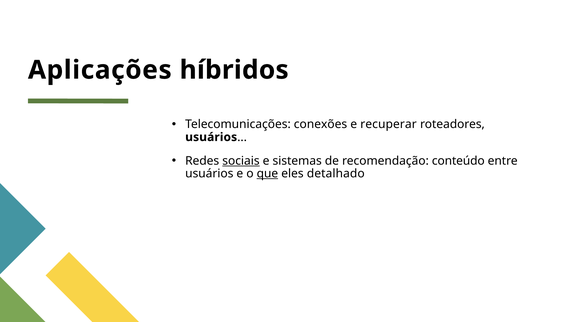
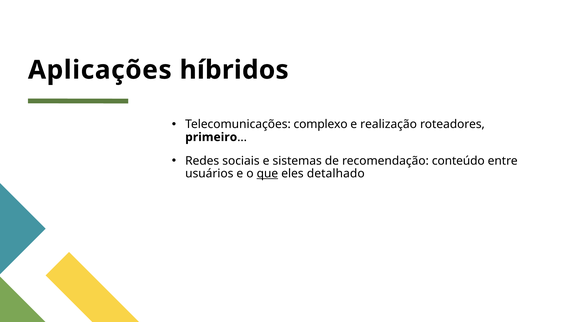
conexões: conexões -> complexo (321, 124)
recuperar: recuperar -> realização (389, 124)
usuários: usuários -> primeiro (211, 137)
sociais underline: present -> none (241, 161)
